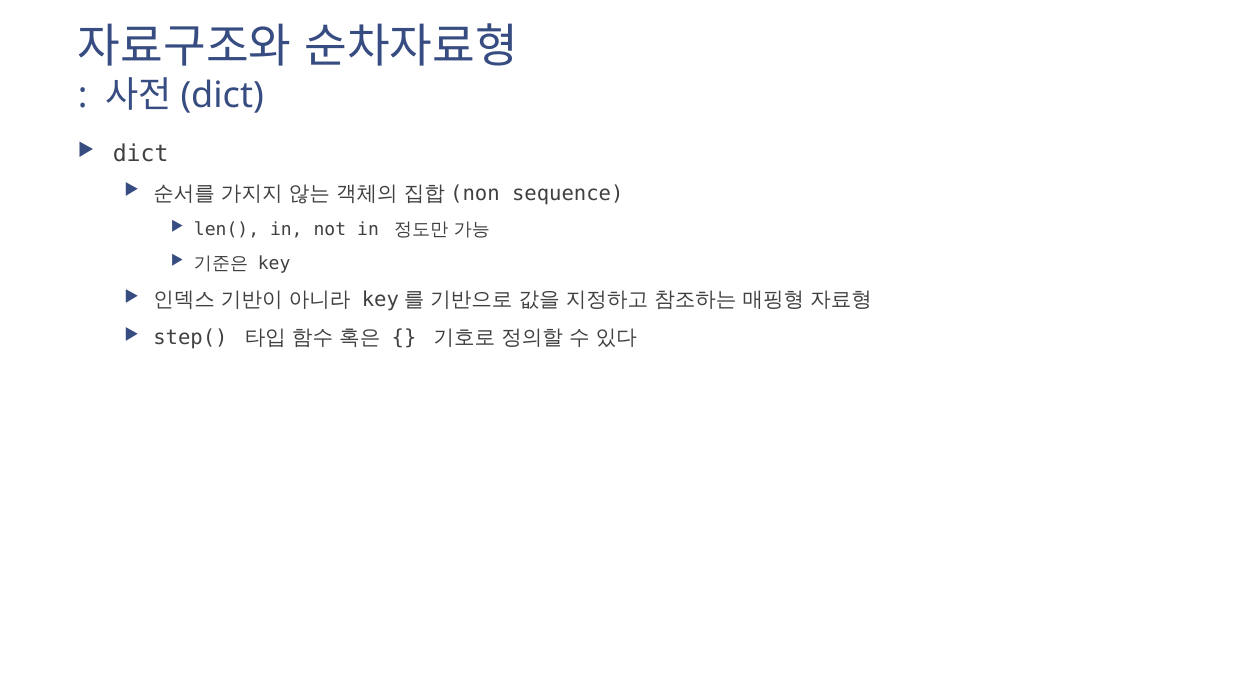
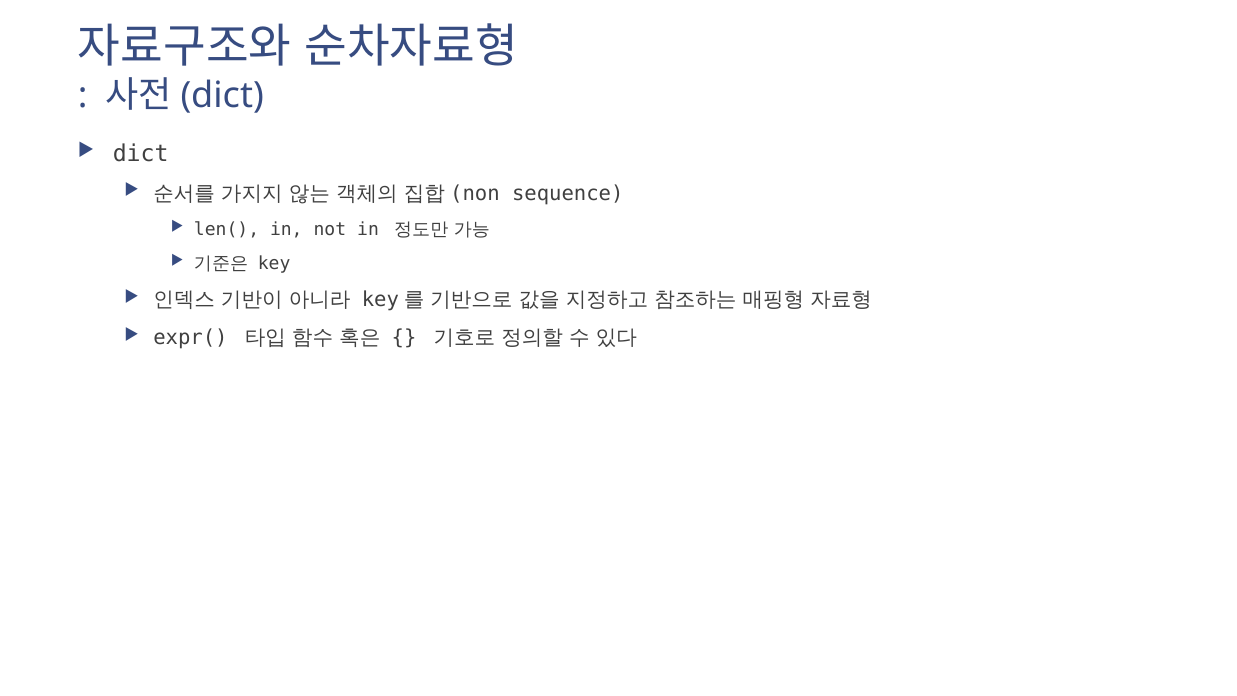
step(: step( -> expr( (190, 338)
